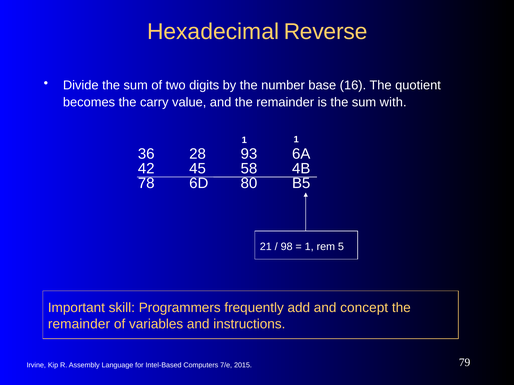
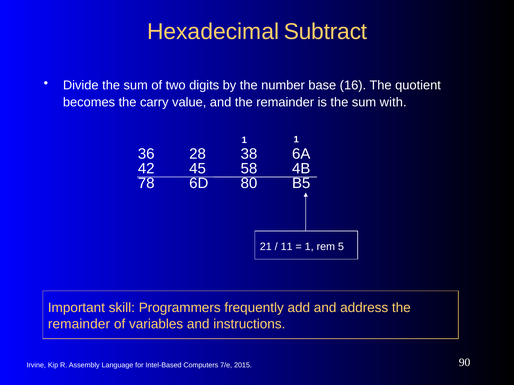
Reverse: Reverse -> Subtract (326, 32)
93: 93 -> 38 (249, 154)
98: 98 -> 11 (287, 247)
concept: concept -> address (364, 308)
79: 79 -> 90 (465, 363)
